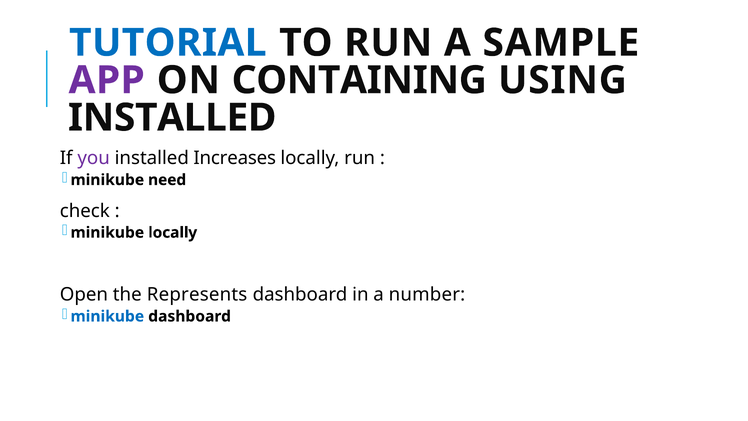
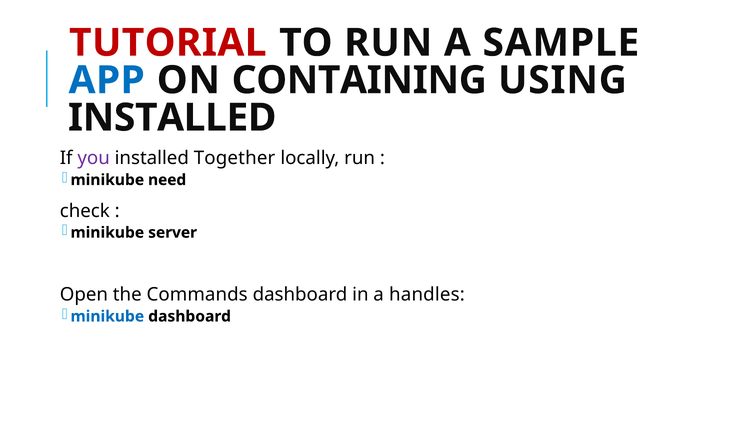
TUTORIAL colour: blue -> red (168, 43)
APP colour: purple -> blue (107, 80)
Increases: Increases -> Together (235, 158)
minikube locally: locally -> server (173, 232)
Represents: Represents -> Commands (197, 295)
number: number -> handles (427, 295)
